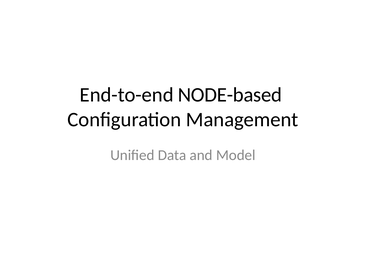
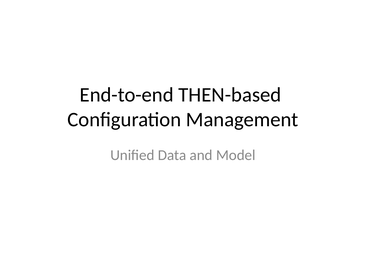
NODE-based: NODE-based -> THEN-based (230, 95)
